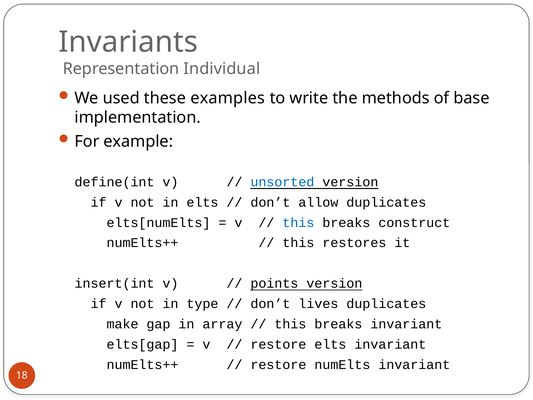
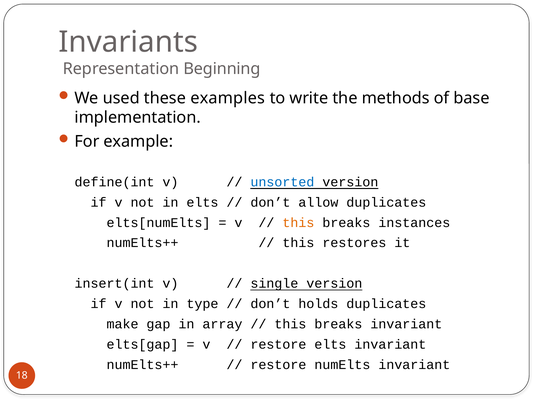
Individual: Individual -> Beginning (222, 69)
this colour: blue -> orange (298, 222)
construct: construct -> instances (414, 222)
points: points -> single (274, 283)
lives: lives -> holds (318, 304)
